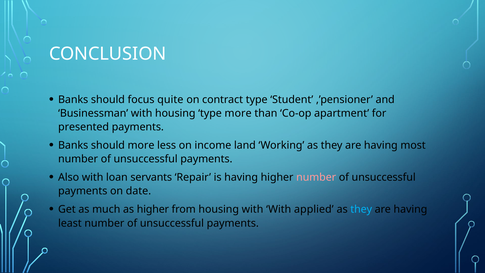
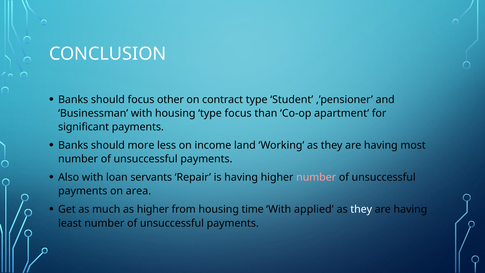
quite: quite -> other (170, 99)
type more: more -> focus (238, 113)
presented: presented -> significant (84, 127)
date: date -> area (138, 191)
housing with: with -> time (253, 209)
they colour: light blue -> white (361, 209)
